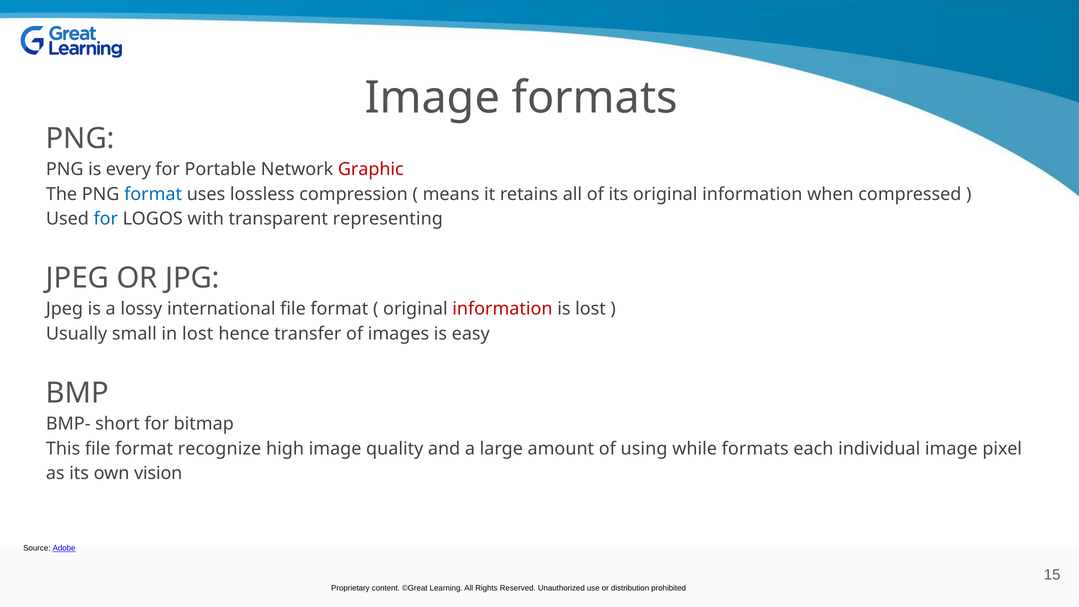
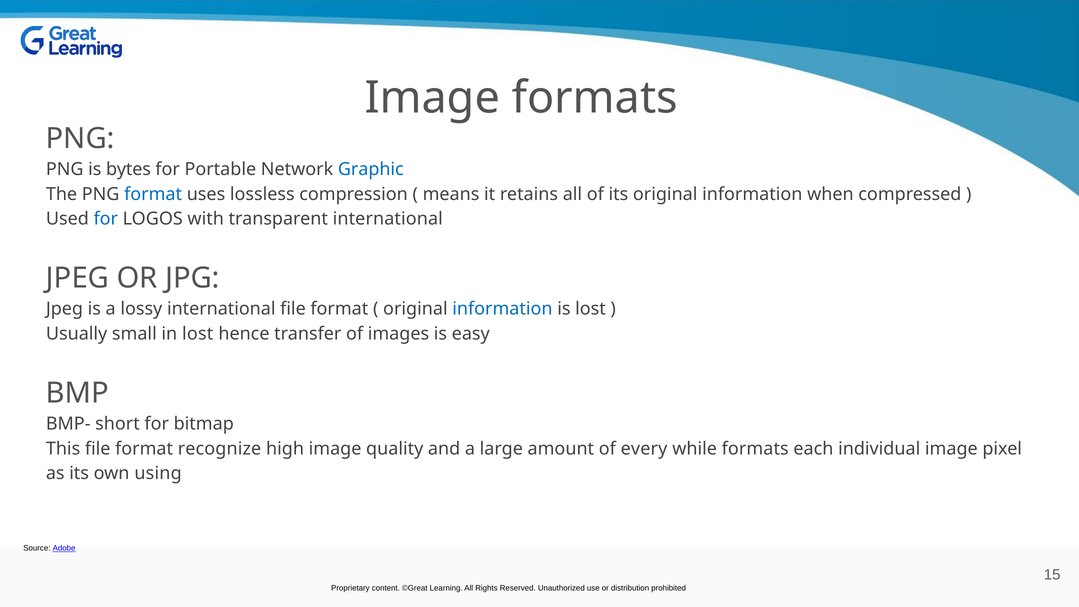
every: every -> bytes (128, 169)
Graphic colour: red -> blue (371, 169)
transparent representing: representing -> international (388, 219)
information colour: red -> blue (502, 309)
using: using -> every (644, 449)
vision: vision -> using (158, 473)
